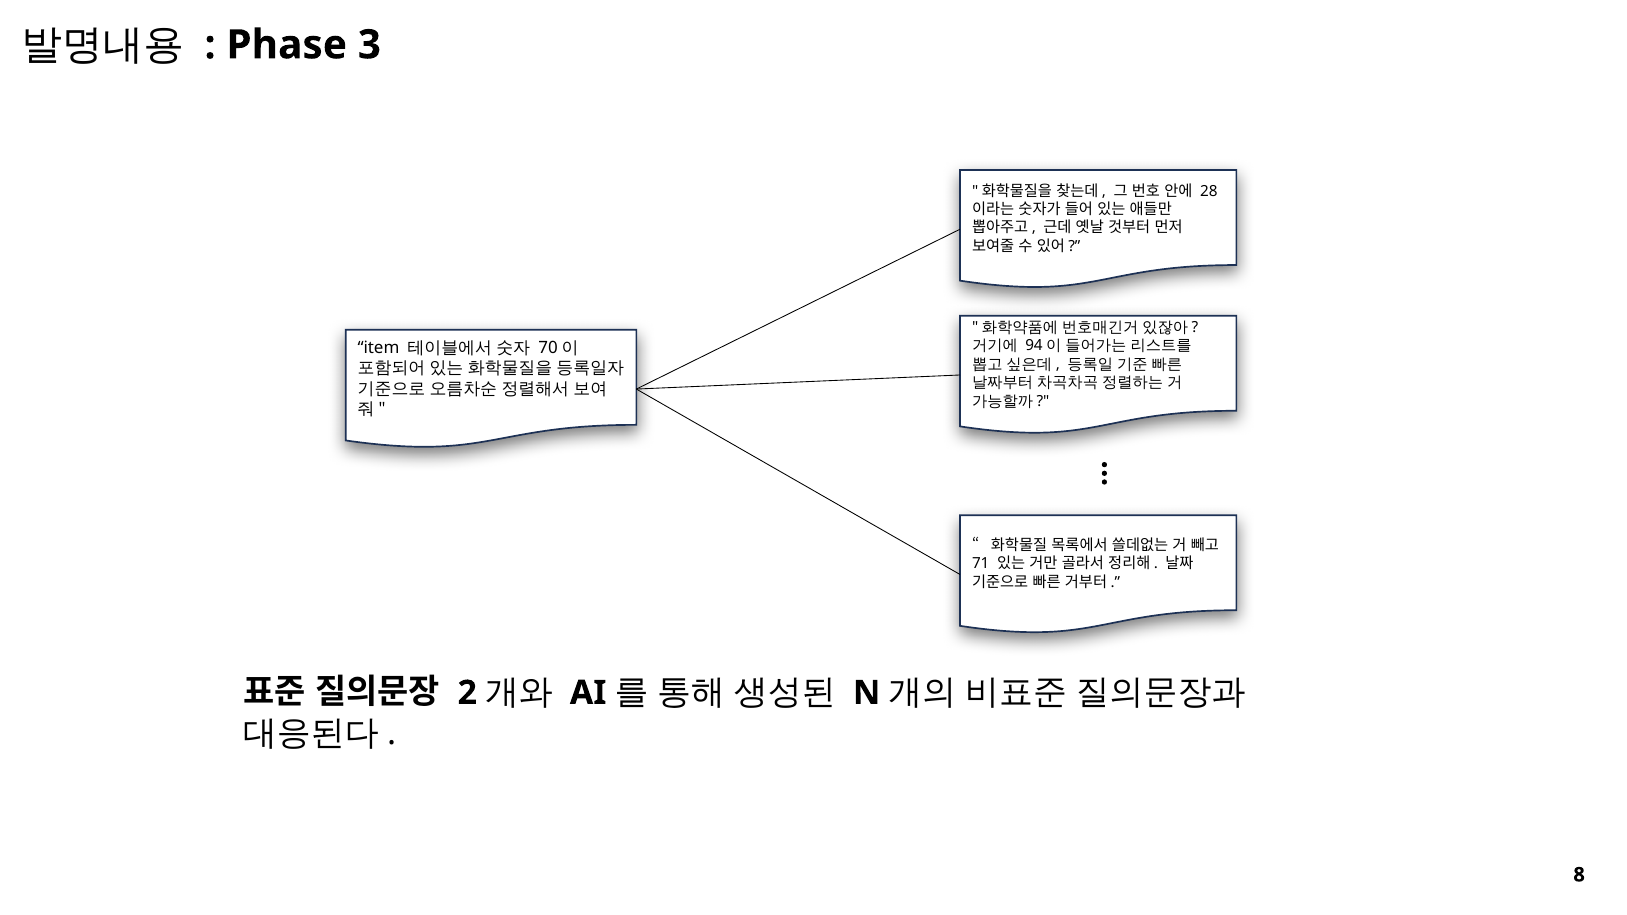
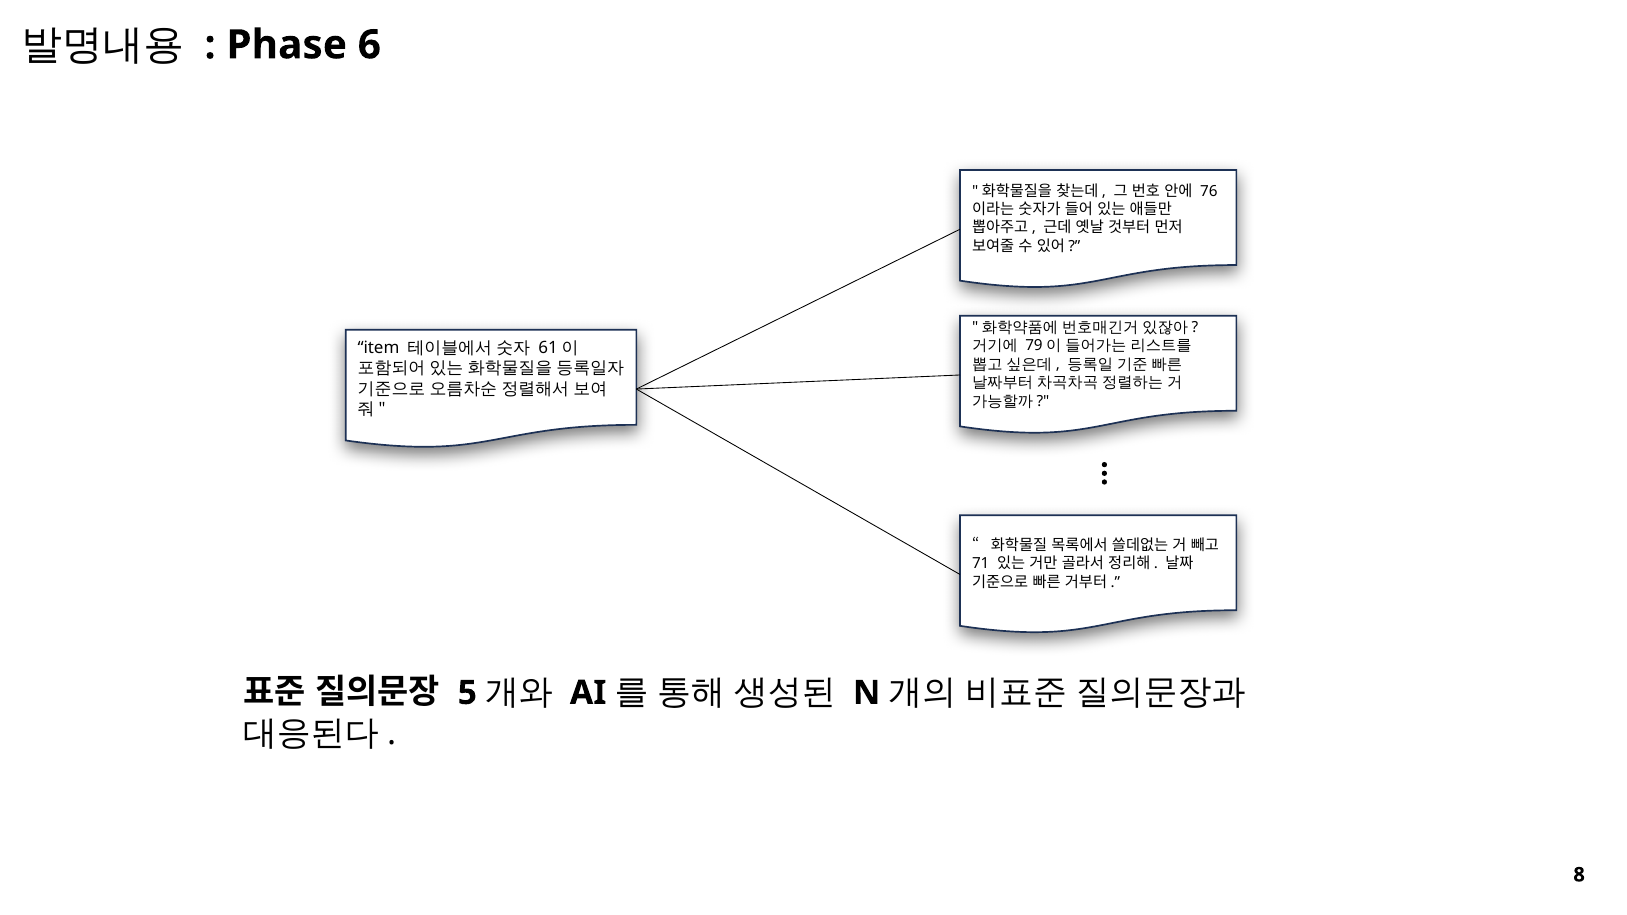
3: 3 -> 6 (369, 45)
28: 28 -> 76 (1209, 191)
94: 94 -> 79 (1034, 346)
70: 70 -> 61 (548, 348)
2: 2 -> 5 (467, 693)
